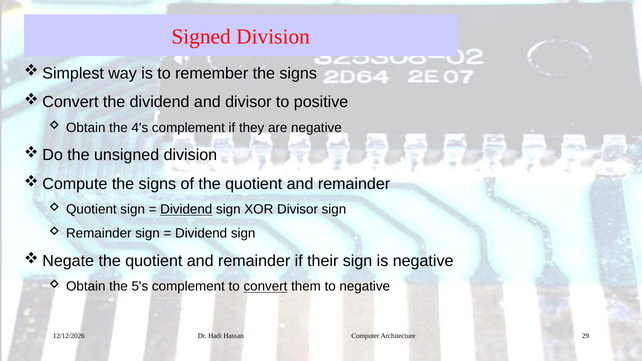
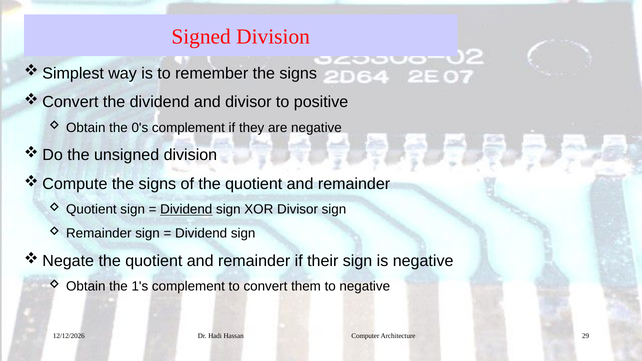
4's: 4's -> 0's (140, 128)
5's: 5's -> 1's (140, 287)
convert underline: present -> none (265, 287)
